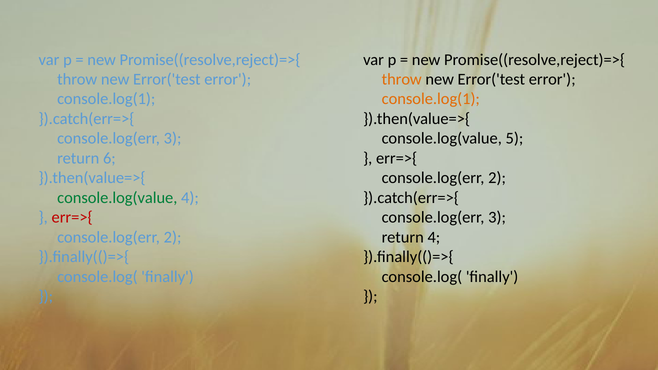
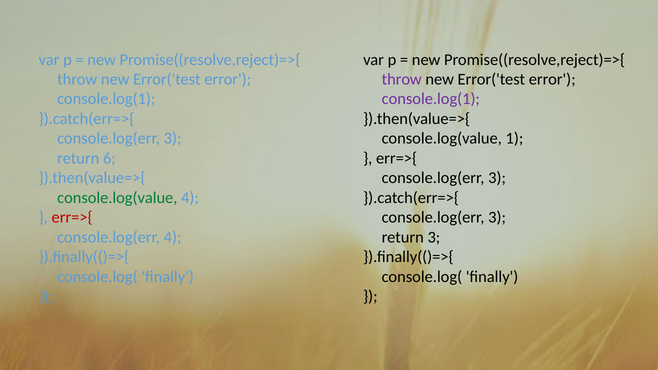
throw colour: orange -> purple (402, 79)
console.log(1 colour: orange -> purple (431, 99)
5: 5 -> 1 (514, 139)
2: 2 -> 3 (497, 178)
2: 2 -> 4 (173, 237)
return 4: 4 -> 3 (434, 237)
